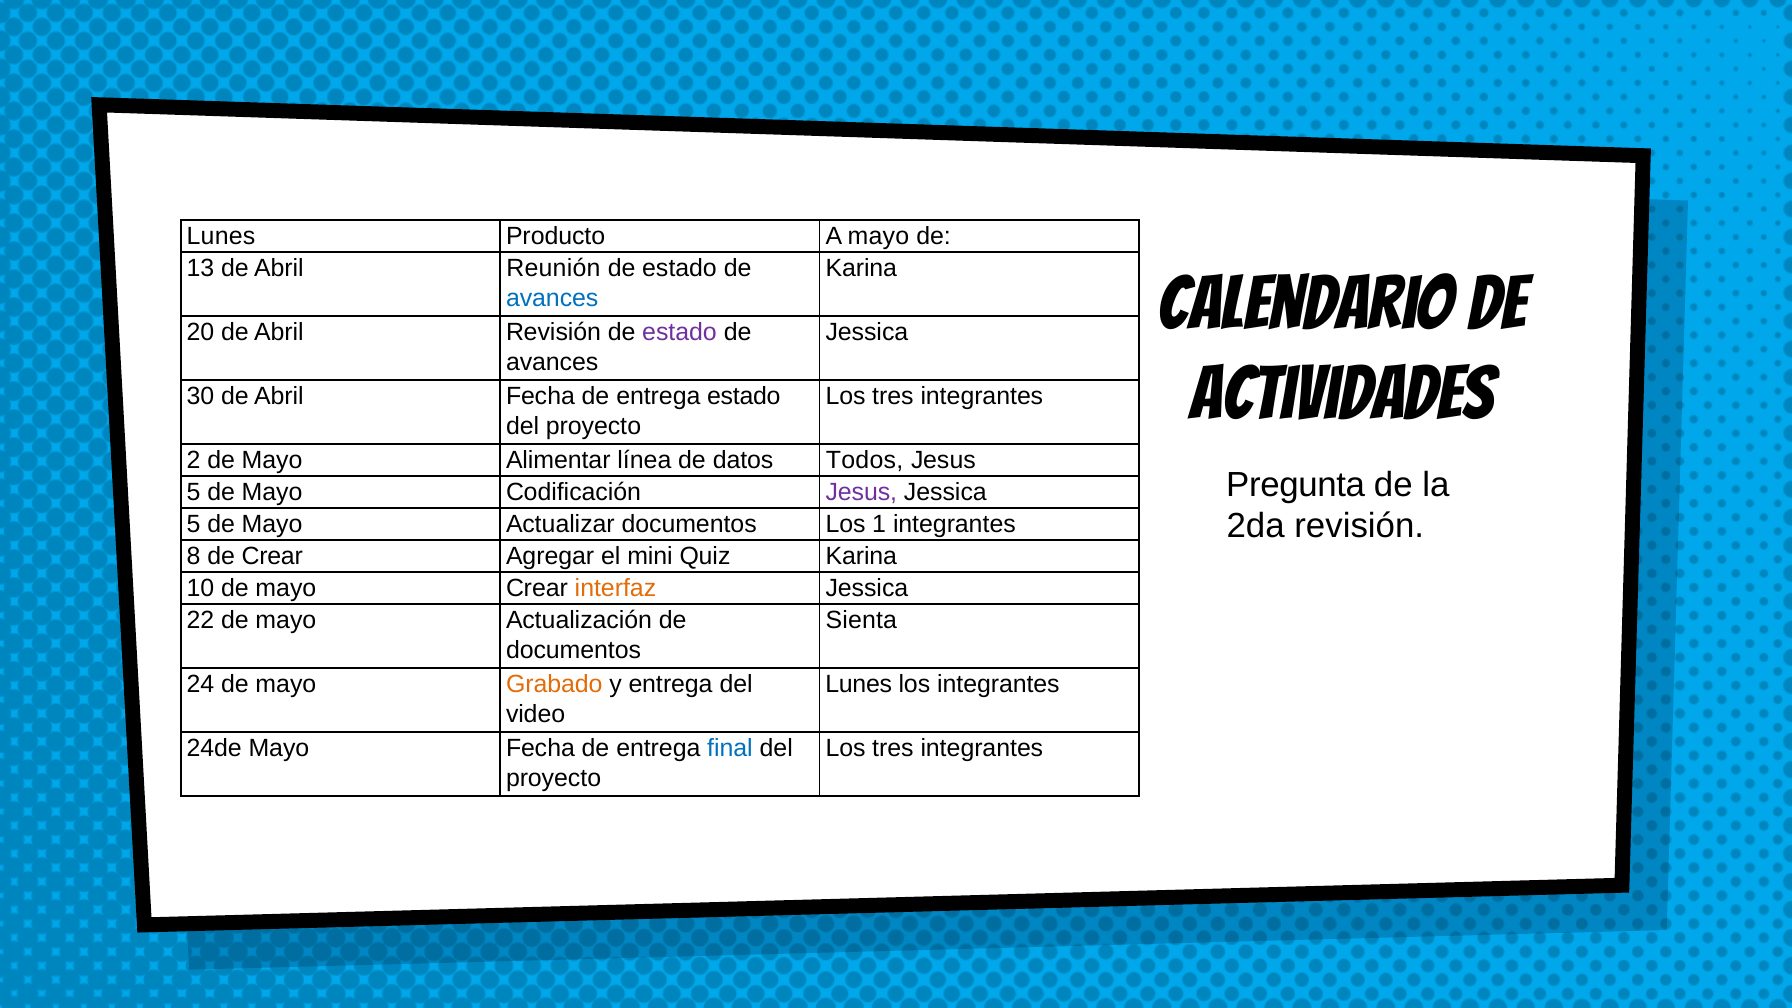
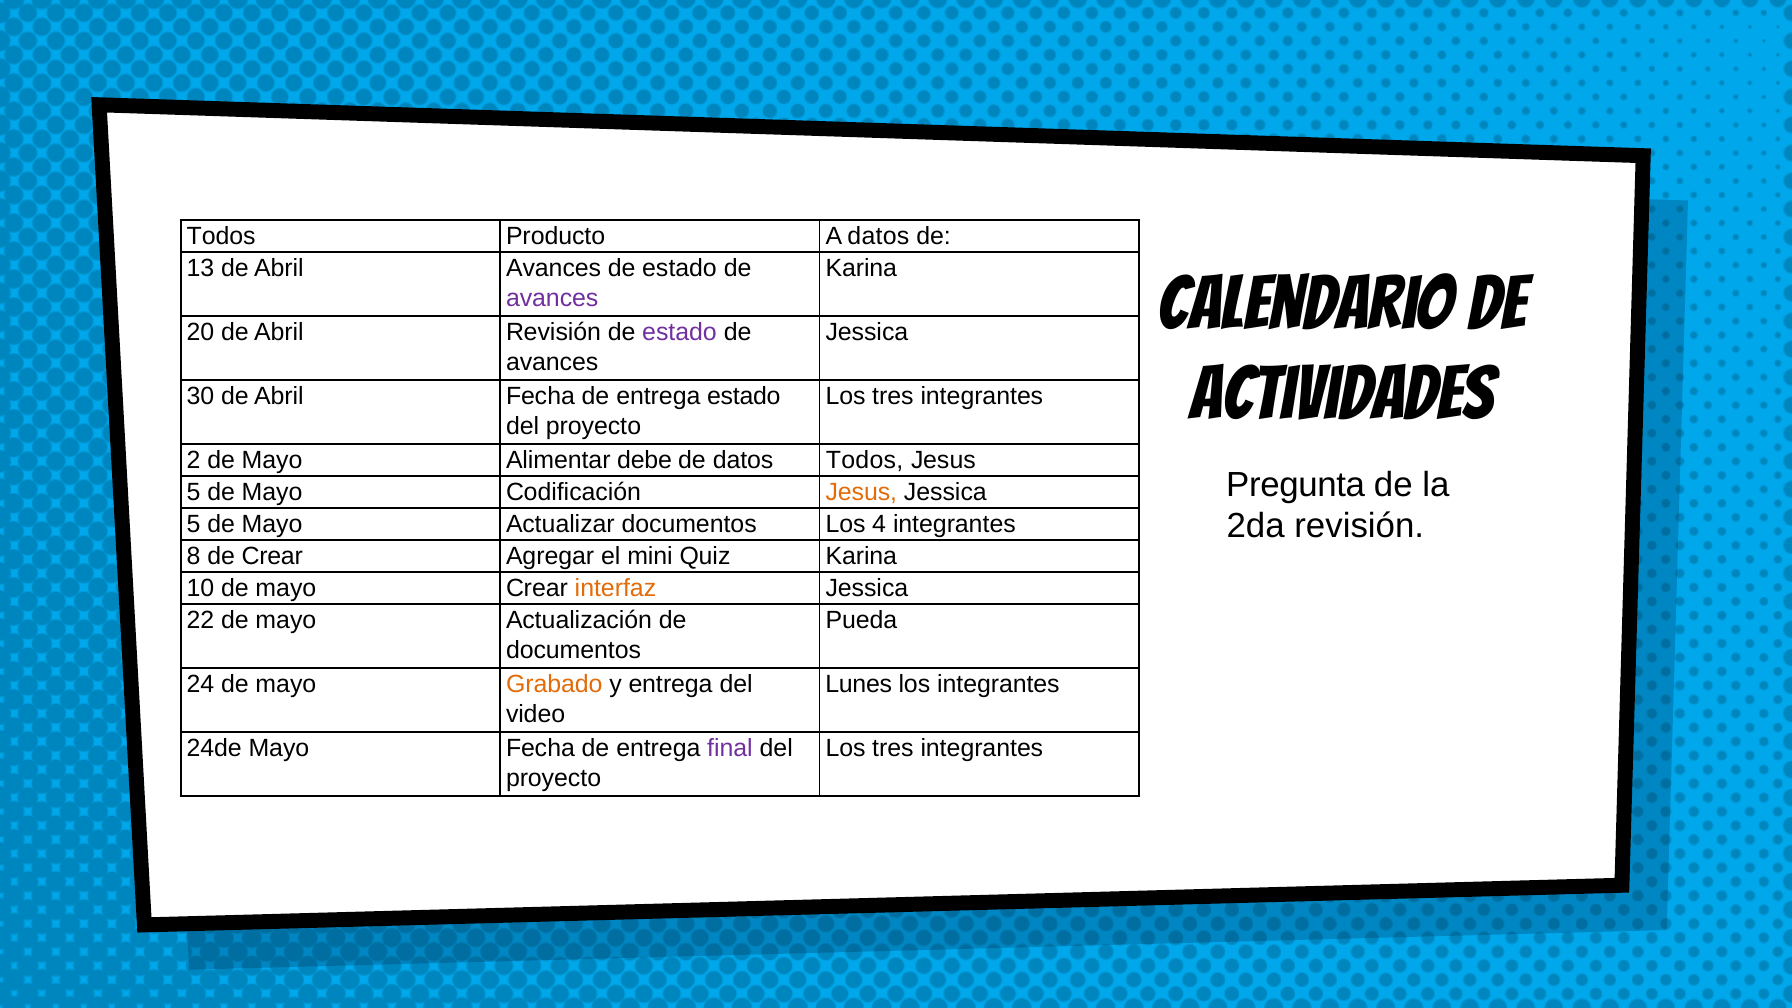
Lunes: Lunes -> Todos (221, 236)
A mayo: mayo -> datos (878, 236)
Abril Reunión: Reunión -> Avances (554, 268)
avances colour: blue -> purple (552, 298)
línea: línea -> debe (645, 460)
Jesus colour: purple -> orange (861, 492)
1: 1 -> 4 (879, 524)
Sienta: Sienta -> Pueda (861, 620)
final colour: blue -> purple (730, 748)
